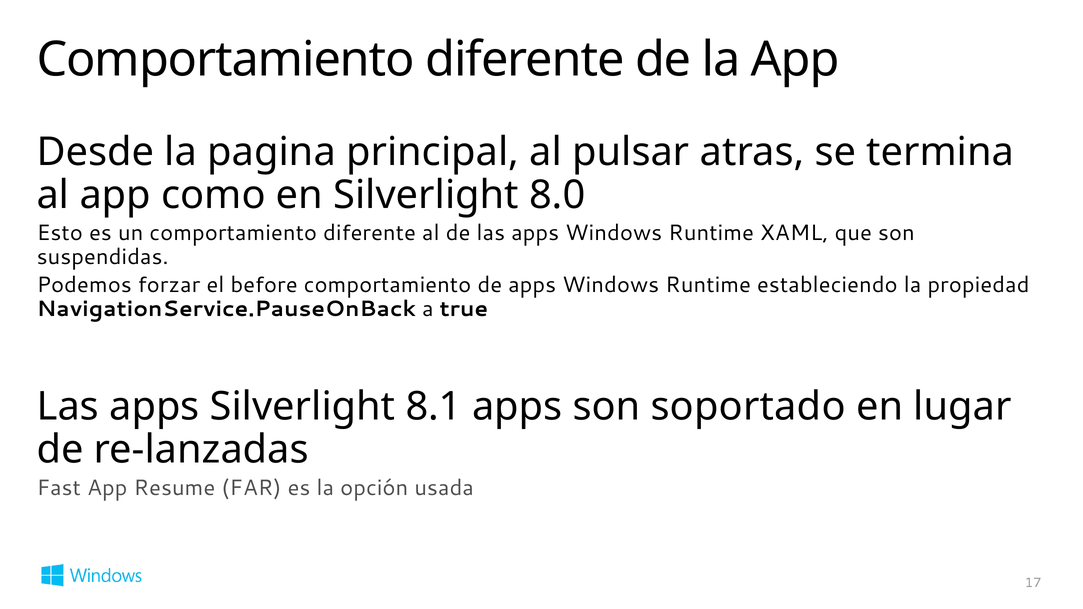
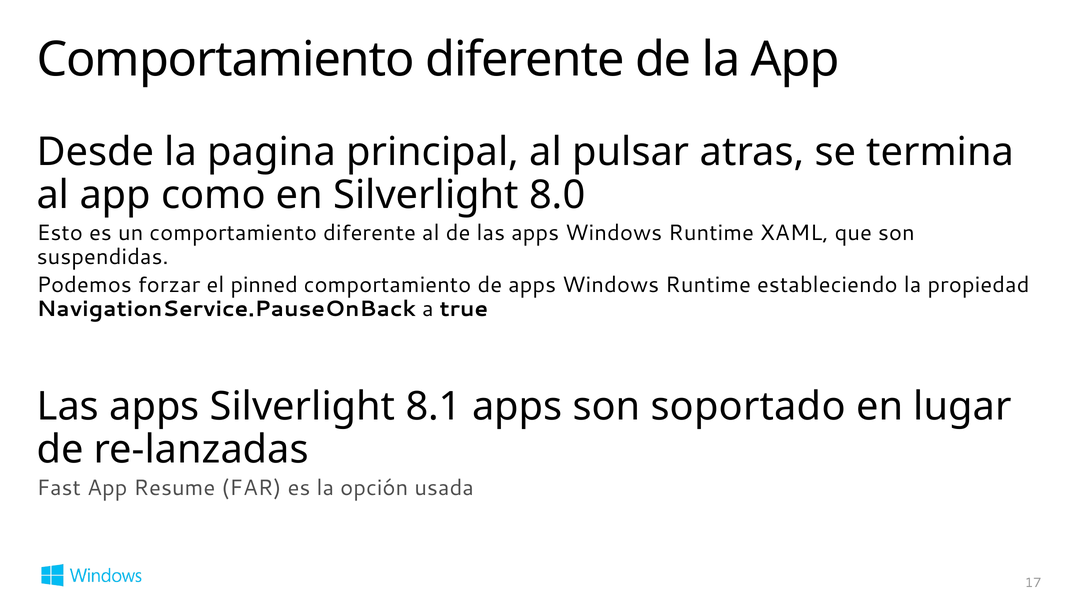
before: before -> pinned (264, 285)
